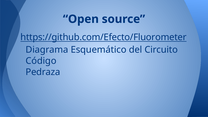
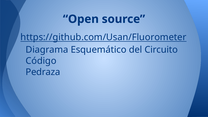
https://github.com/Efecto/Fluorometer: https://github.com/Efecto/Fluorometer -> https://github.com/Usan/Fluorometer (103, 37)
